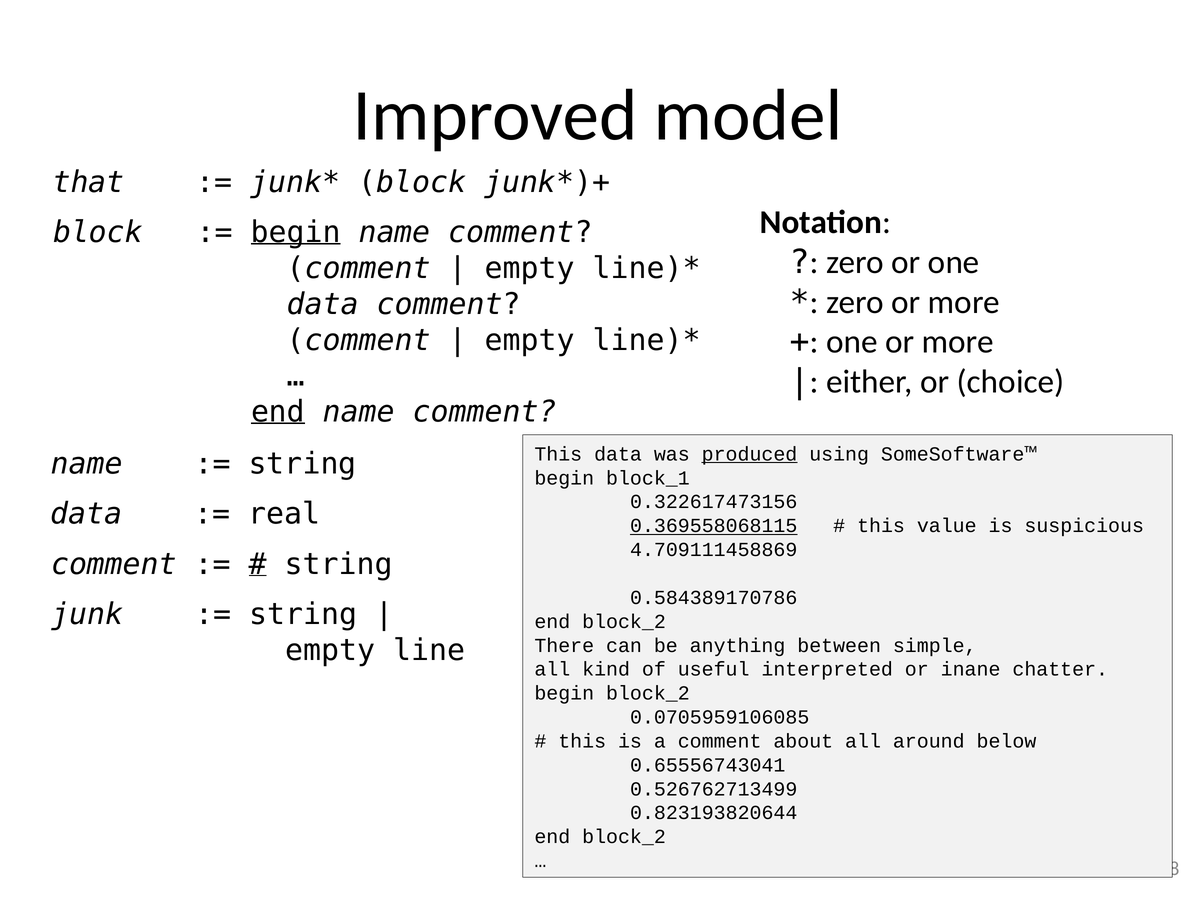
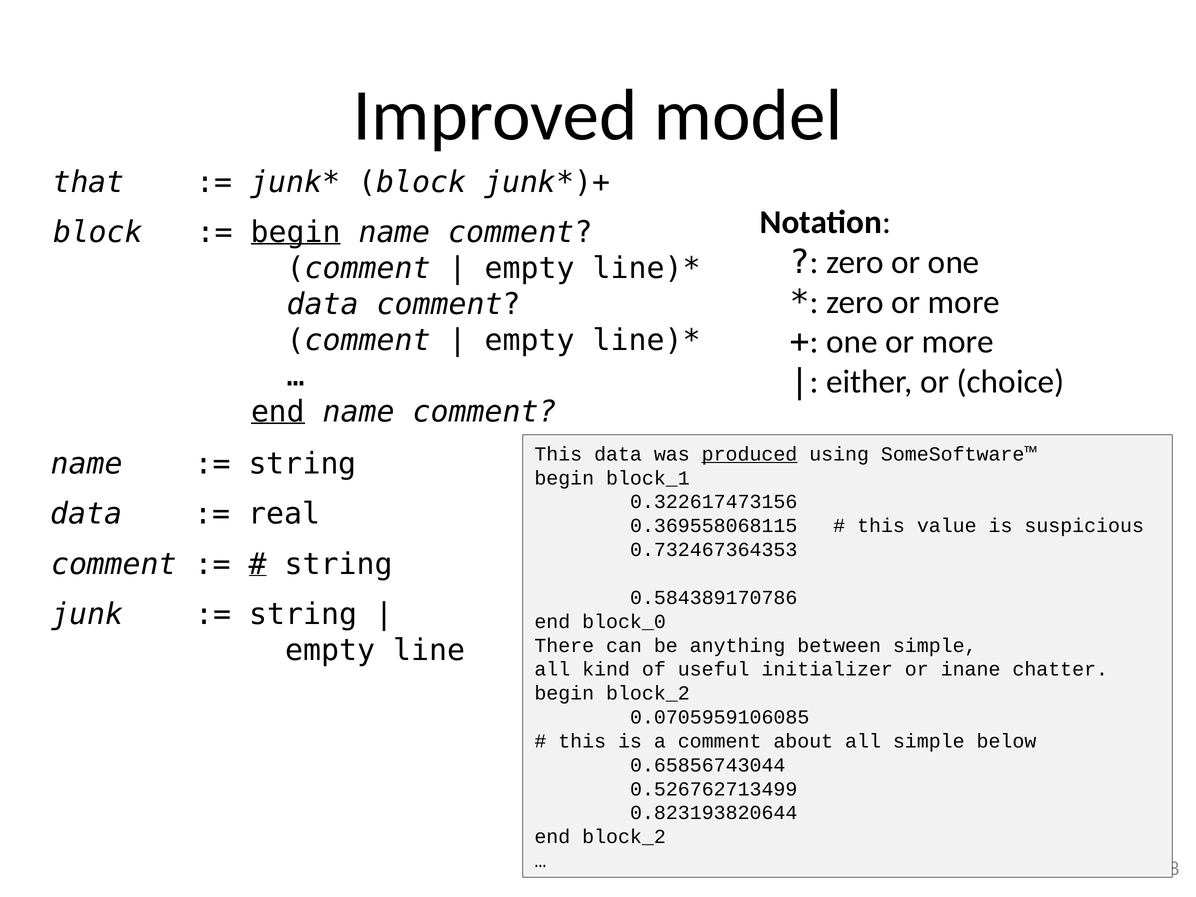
0.369558068115 underline: present -> none (714, 526)
4.709111458869: 4.709111458869 -> 0.732467364353 (714, 550)
block_2: block_2 -> block_0 (624, 622)
interpreted: interpreted -> initializer (827, 669)
all around: around -> simple (929, 741)
0.65556743041: 0.65556743041 -> 0.65856743044 (708, 765)
